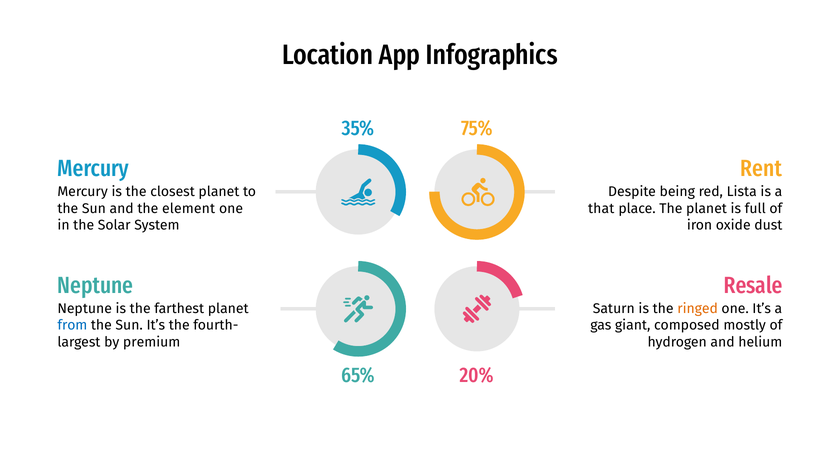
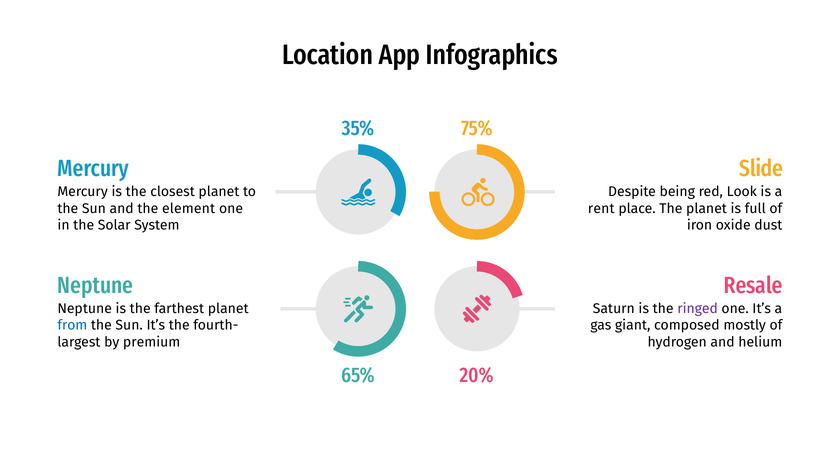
Rent: Rent -> Slide (761, 168)
Lista: Lista -> Look (742, 191)
that: that -> rent (601, 208)
ringed colour: orange -> purple (698, 308)
